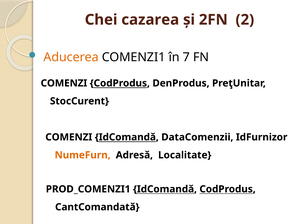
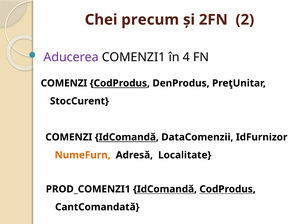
cazarea: cazarea -> precum (150, 20)
Aducerea colour: orange -> purple (71, 57)
7: 7 -> 4 (186, 57)
